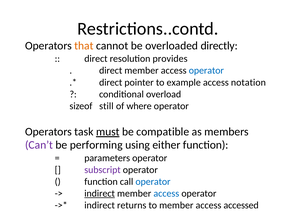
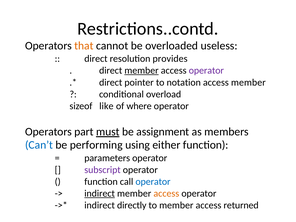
directly: directly -> useless (219, 46)
member underline: none -> present (142, 71)
operator colour: blue -> purple (206, 71)
example: example -> notation (184, 82)
access notation: notation -> member (248, 82)
still: still -> like (106, 106)
task: task -> part (84, 132)
compatible: compatible -> assignment (163, 132)
Can’t colour: purple -> blue (39, 145)
access colour: blue -> orange (166, 193)
returns: returns -> directly (132, 205)
accessed: accessed -> returned (241, 205)
